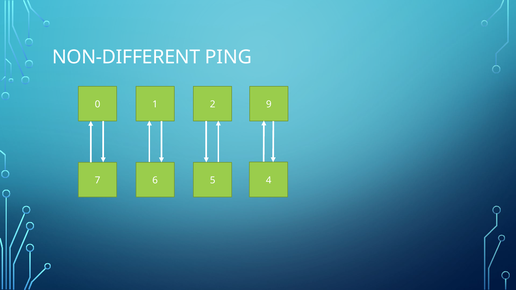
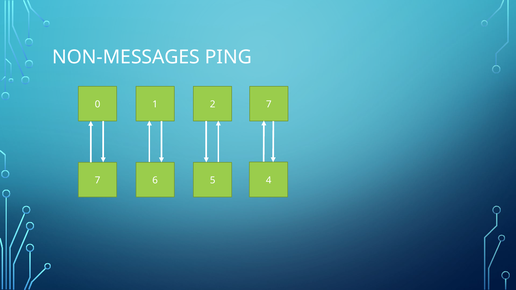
NON-DIFFERENT: NON-DIFFERENT -> NON-MESSAGES (126, 57)
2 9: 9 -> 7 (269, 104)
